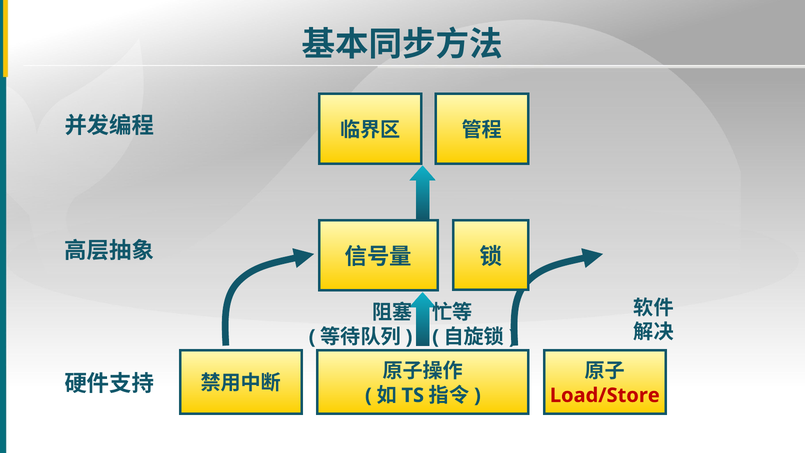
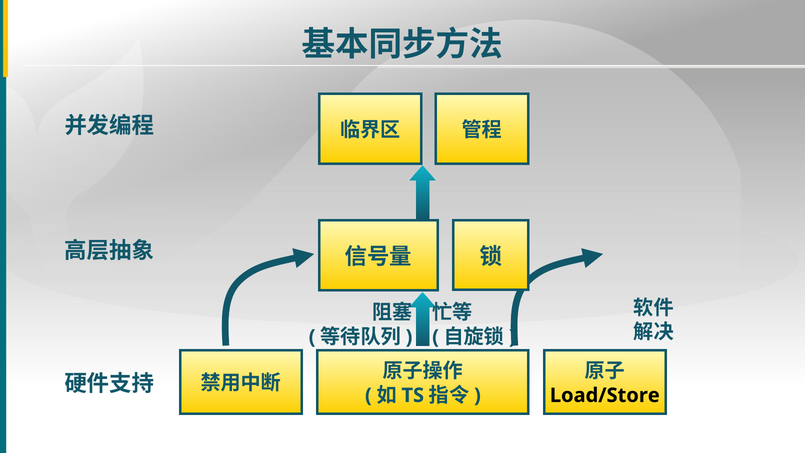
Load/Store colour: red -> black (605, 395)
